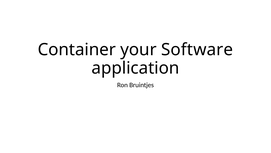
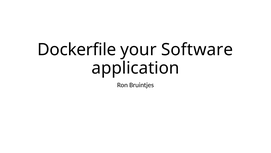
Container: Container -> Dockerfile (77, 49)
